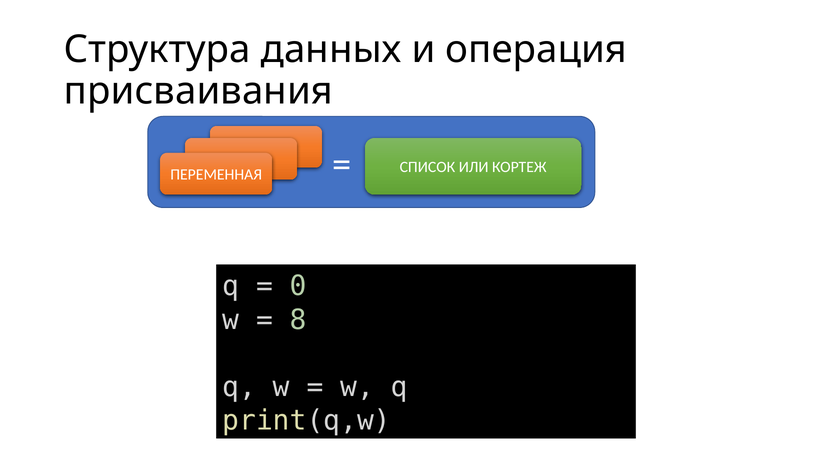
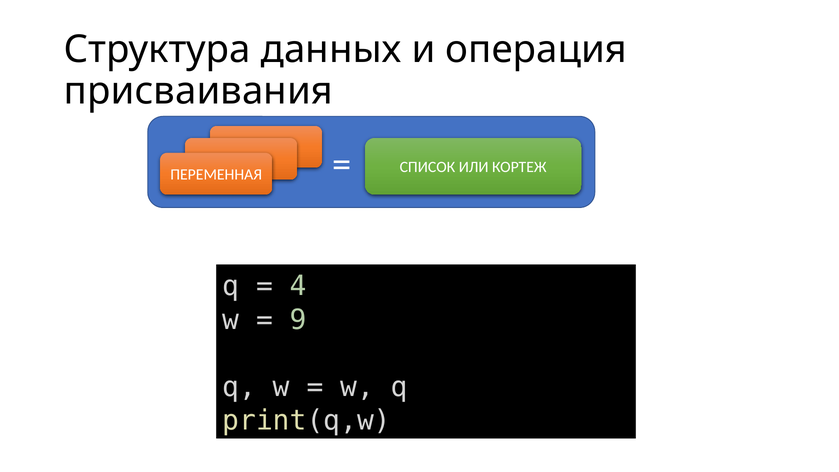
0: 0 -> 4 (298, 286)
8: 8 -> 9 (298, 320)
